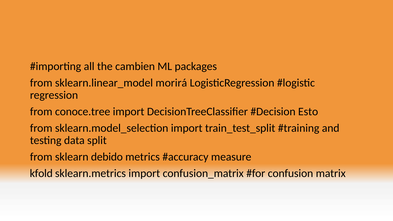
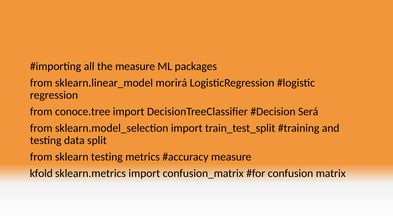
the cambien: cambien -> measure (135, 66)
Esto: Esto -> Será (308, 112)
sklearn debido: debido -> testing (107, 157)
